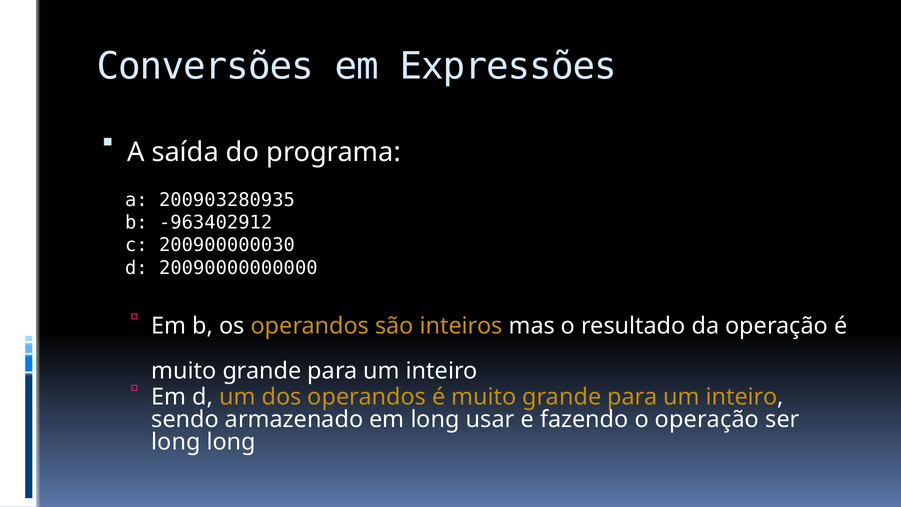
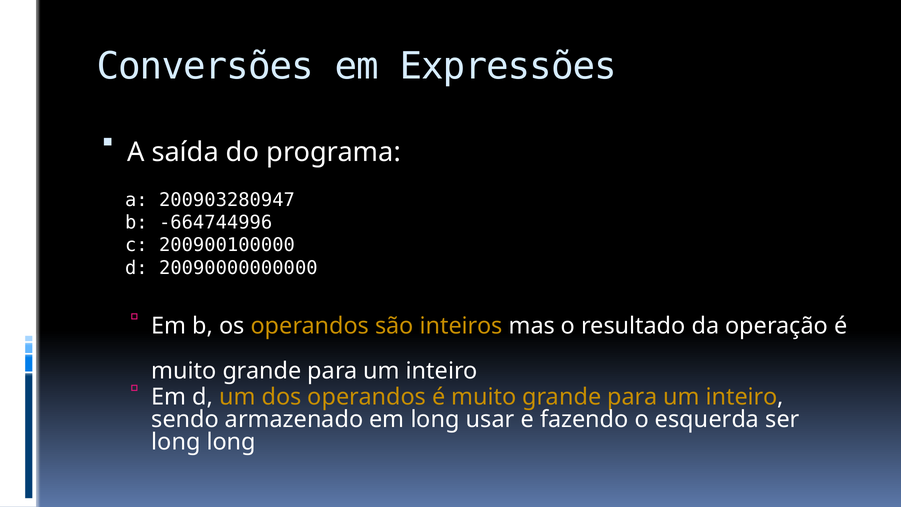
200903280935: 200903280935 -> 200903280947 (227, 200)
-963402912: -963402912 -> -664744996 (216, 223)
200900000030: 200900000030 -> 200900100000 (227, 245)
o operação: operação -> esquerda (707, 420)
